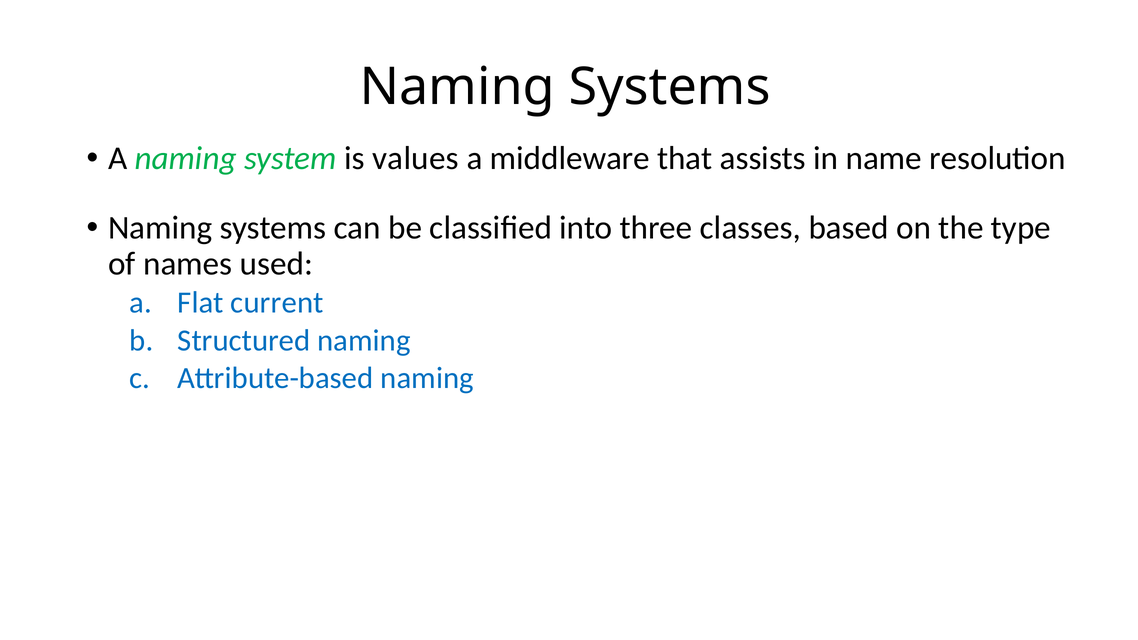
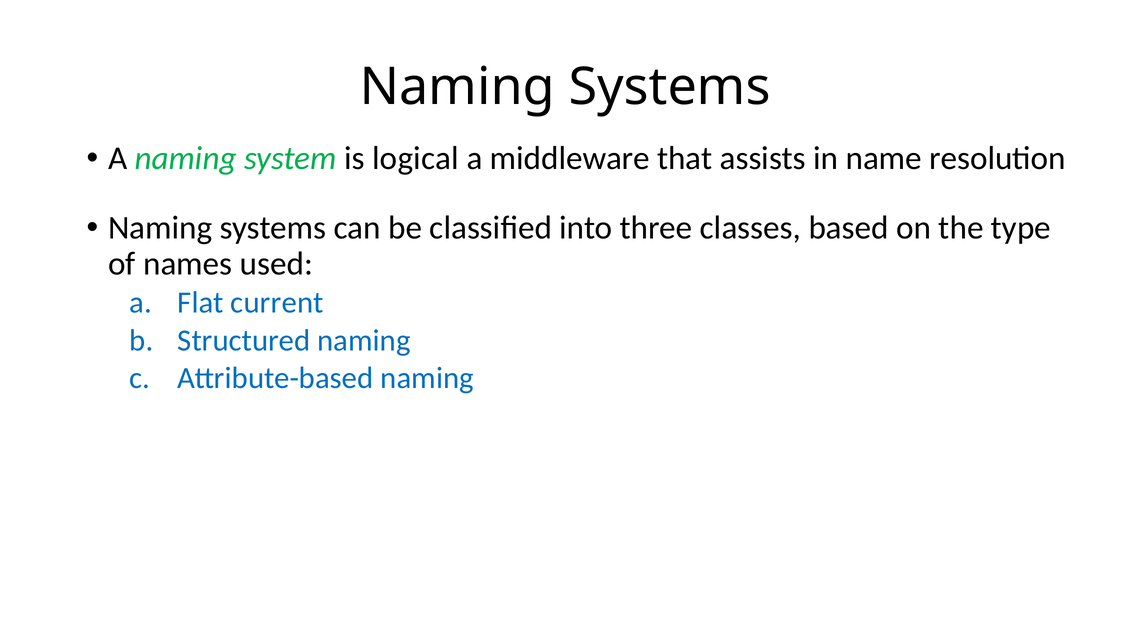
values: values -> logical (416, 159)
